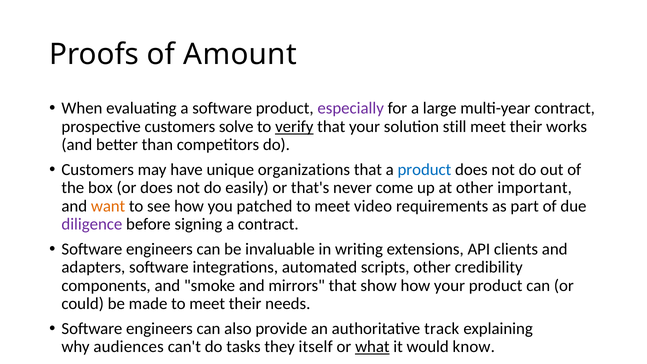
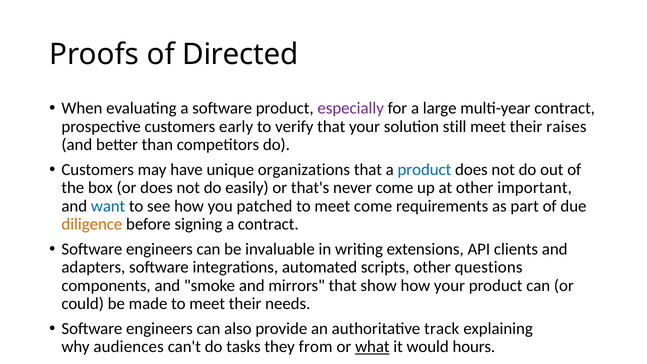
Amount: Amount -> Directed (240, 54)
solve: solve -> early (236, 126)
verify underline: present -> none (294, 126)
works: works -> raises (566, 126)
want colour: orange -> blue (108, 206)
meet video: video -> come (373, 206)
diligence colour: purple -> orange (92, 224)
credibility: credibility -> questions (489, 267)
itself: itself -> from (316, 347)
know: know -> hours (474, 347)
